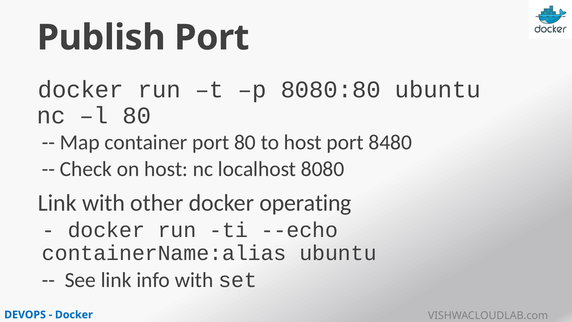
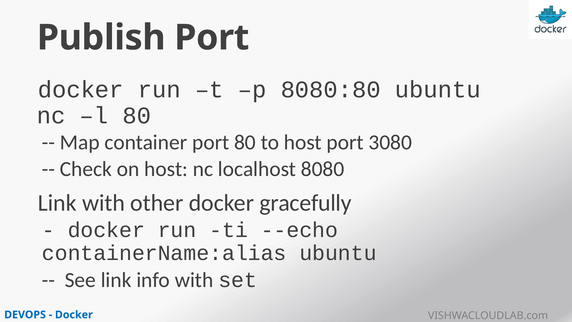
8480: 8480 -> 3080 (390, 142)
operating: operating -> gracefully (305, 203)
